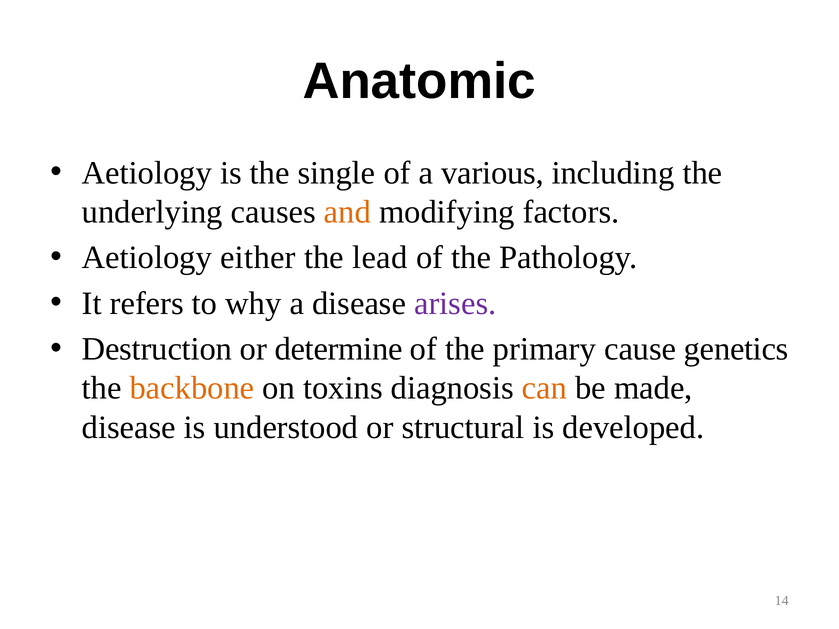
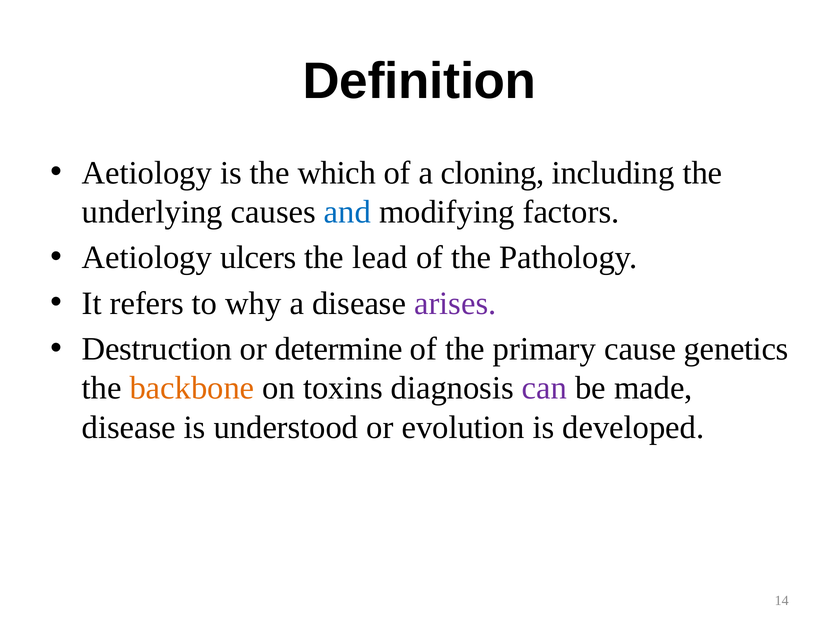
Anatomic: Anatomic -> Definition (419, 81)
single: single -> which (337, 173)
various: various -> cloning (493, 173)
and colour: orange -> blue (347, 212)
either: either -> ulcers (258, 258)
can colour: orange -> purple (544, 388)
structural: structural -> evolution (463, 428)
